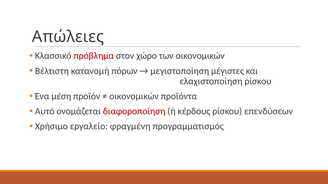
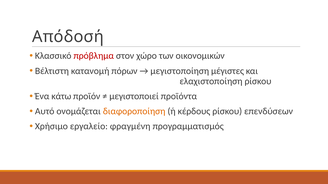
Απώλειες: Απώλειες -> Απόδοσή (68, 37)
μέση: μέση -> κάτω (61, 96)
οικονομικών: οικονομικών -> μεγιστοποιεί (134, 96)
διαφοροποίηση colour: red -> orange (134, 112)
